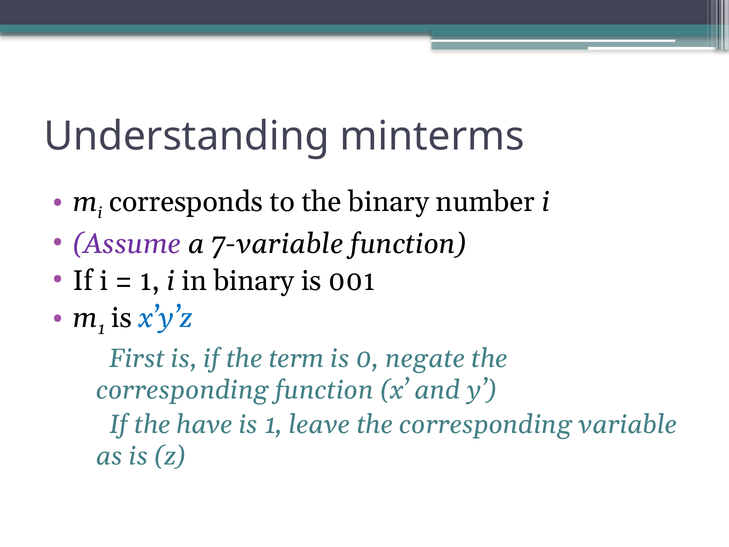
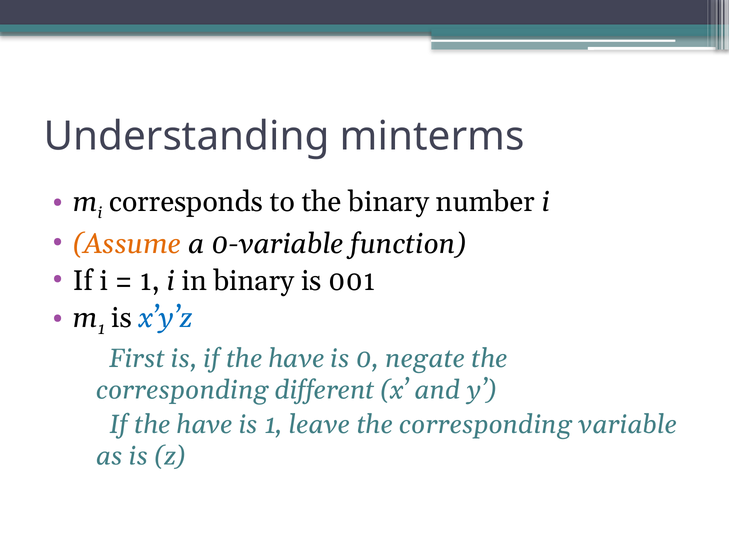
Assume colour: purple -> orange (127, 244)
7-variable: 7-variable -> 0-variable (277, 244)
is if the term: term -> have (297, 358)
corresponding function: function -> different (325, 390)
